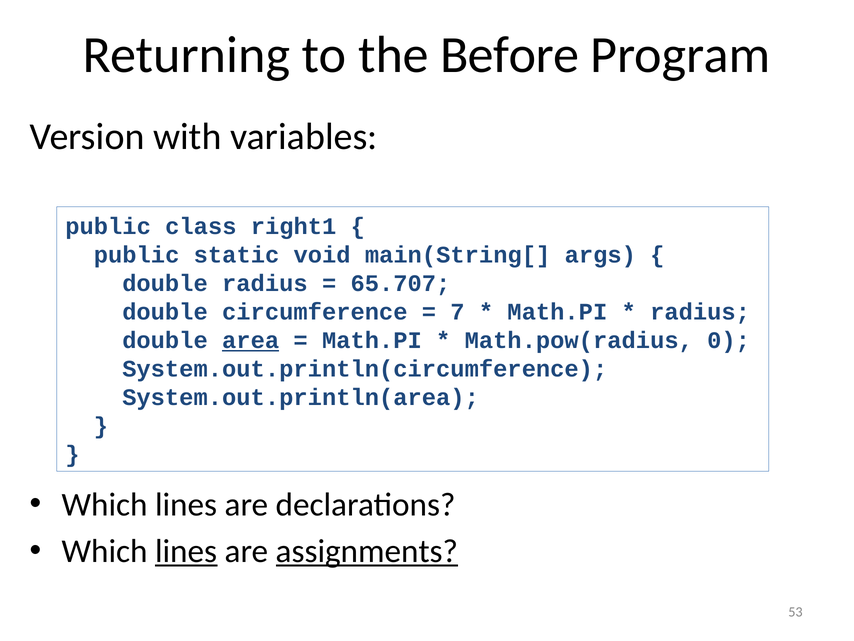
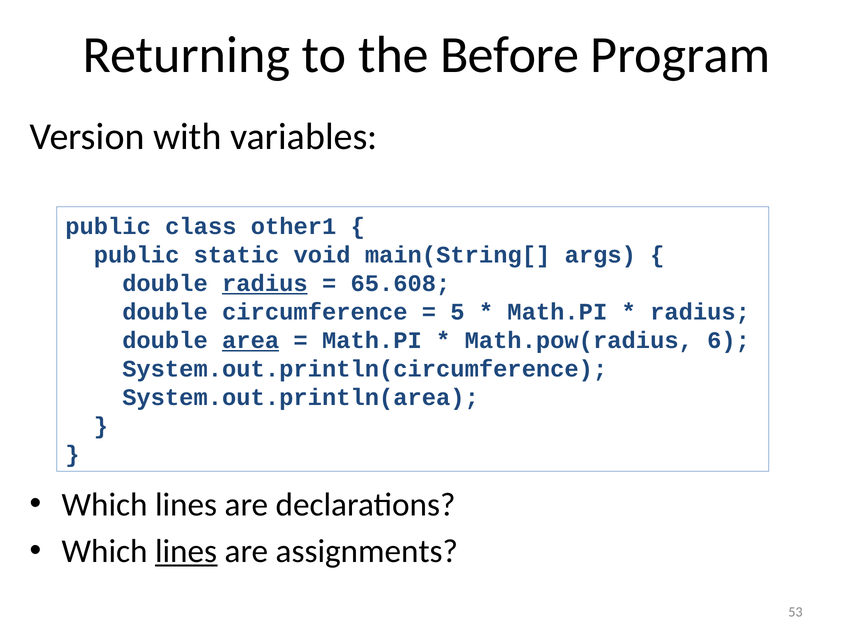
right1: right1 -> other1 (294, 226)
radius underline: none -> present (265, 283)
65.707: 65.707 -> 65.608 (400, 283)
7: 7 -> 5 (457, 312)
0: 0 -> 6 (729, 340)
assignments underline: present -> none (367, 551)
